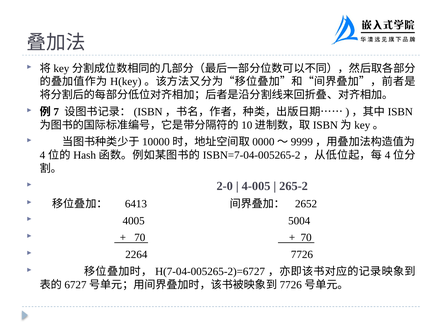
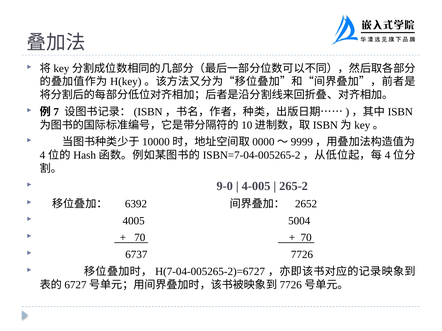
2-0: 2-0 -> 9-0 (225, 187)
6413: 6413 -> 6392 (136, 204)
2264: 2264 -> 6737 (136, 255)
